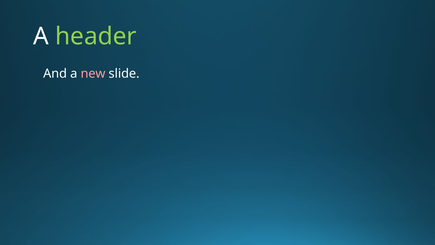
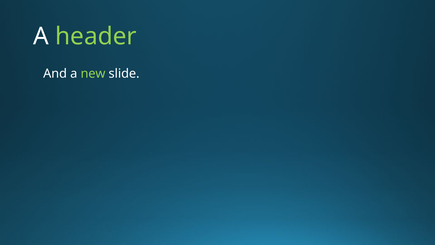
new colour: pink -> light green (93, 74)
